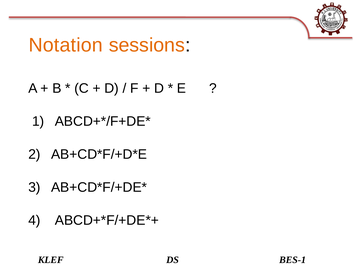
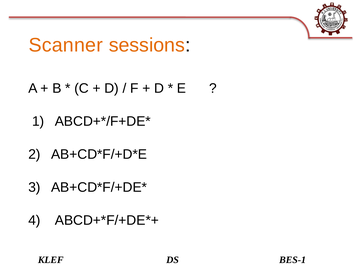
Notation: Notation -> Scanner (66, 45)
